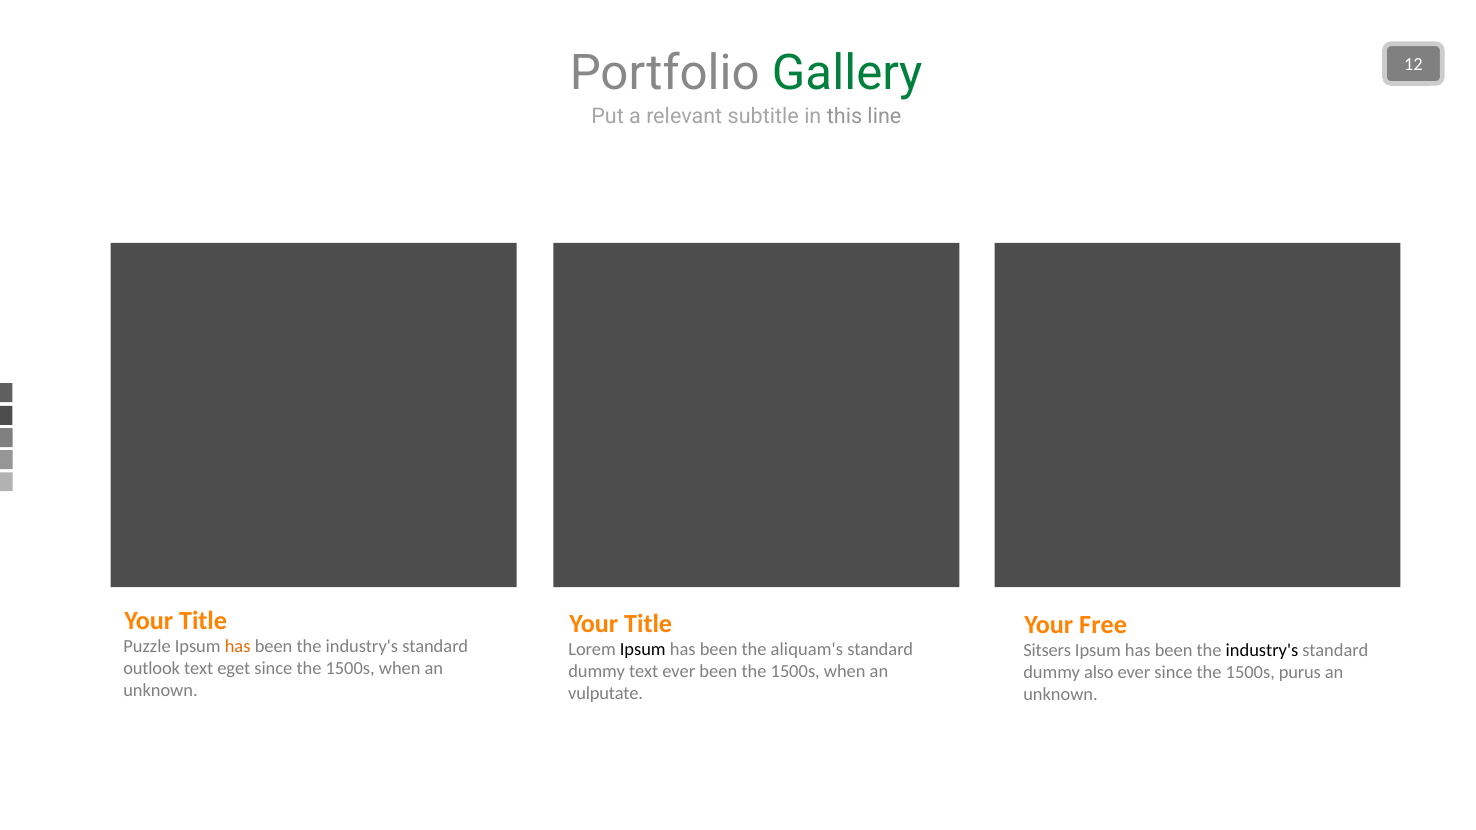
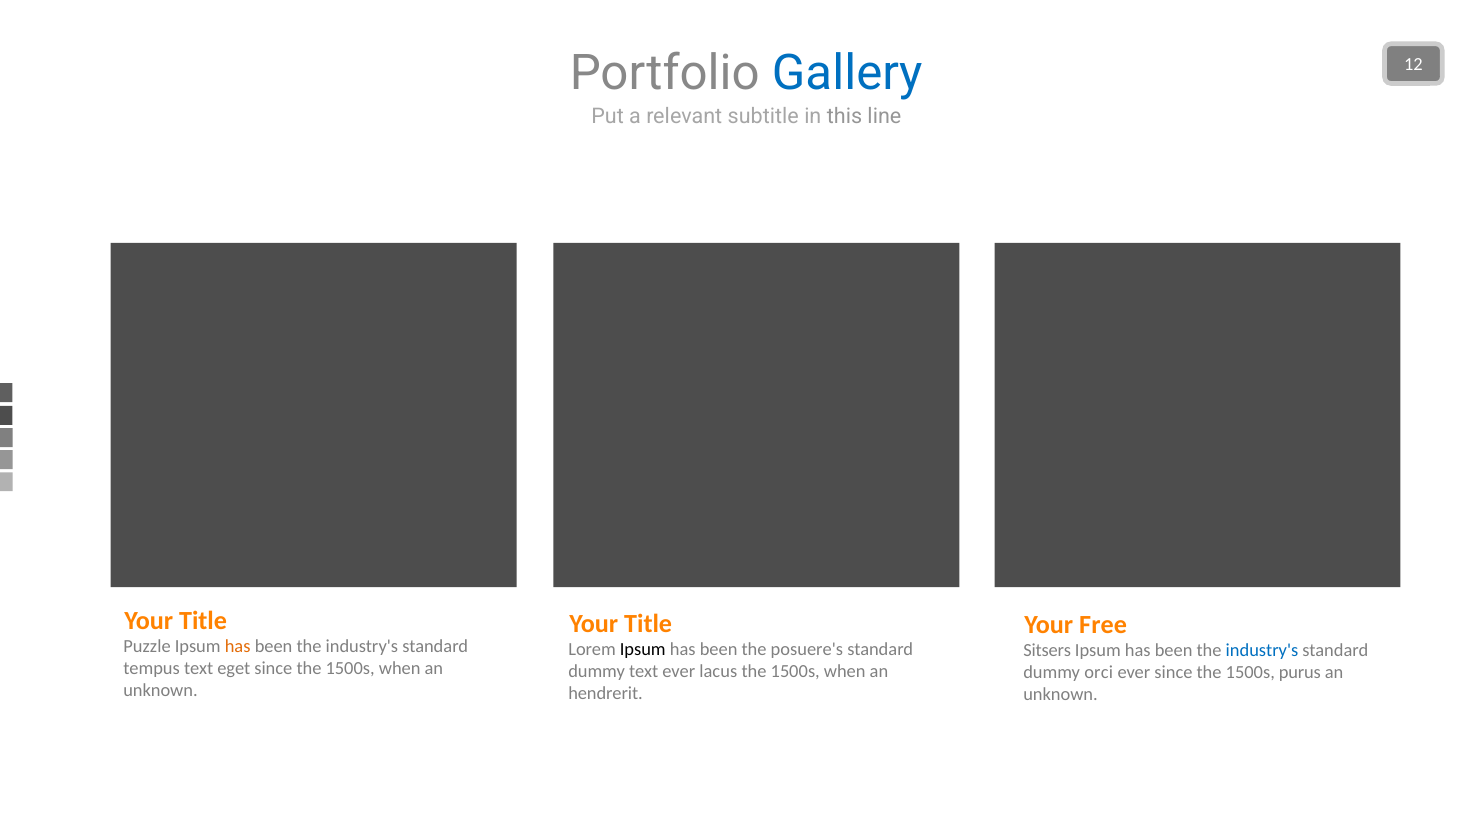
Gallery colour: green -> blue (847, 73)
aliquam's: aliquam's -> posuere's (807, 649)
industry's colour: black -> blue (1262, 650)
outlook: outlook -> tempus (152, 668)
ever been: been -> lacus (718, 671)
also: also -> orci (1099, 672)
vulputate: vulputate -> hendrerit (606, 693)
